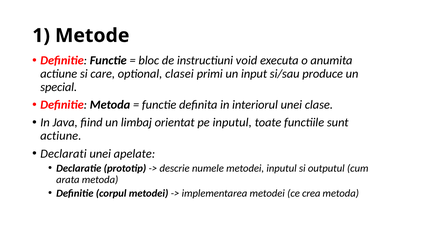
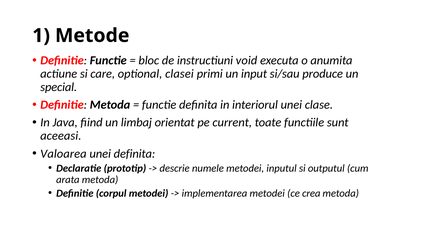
pe inputul: inputul -> current (232, 123)
actiune: actiune -> aceeasi (61, 136)
Declarati: Declarati -> Valoarea (63, 154)
unei apelate: apelate -> definita (134, 154)
